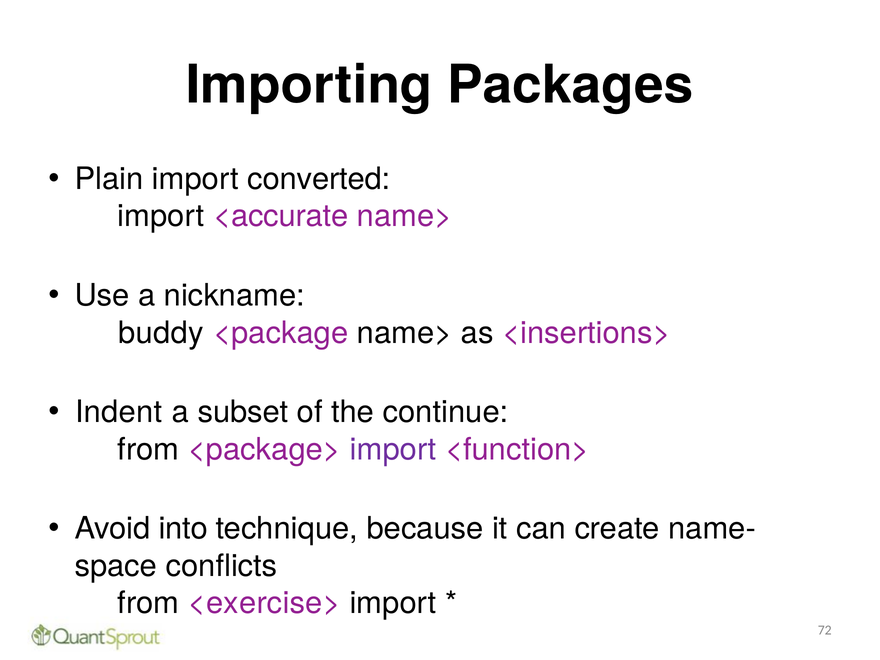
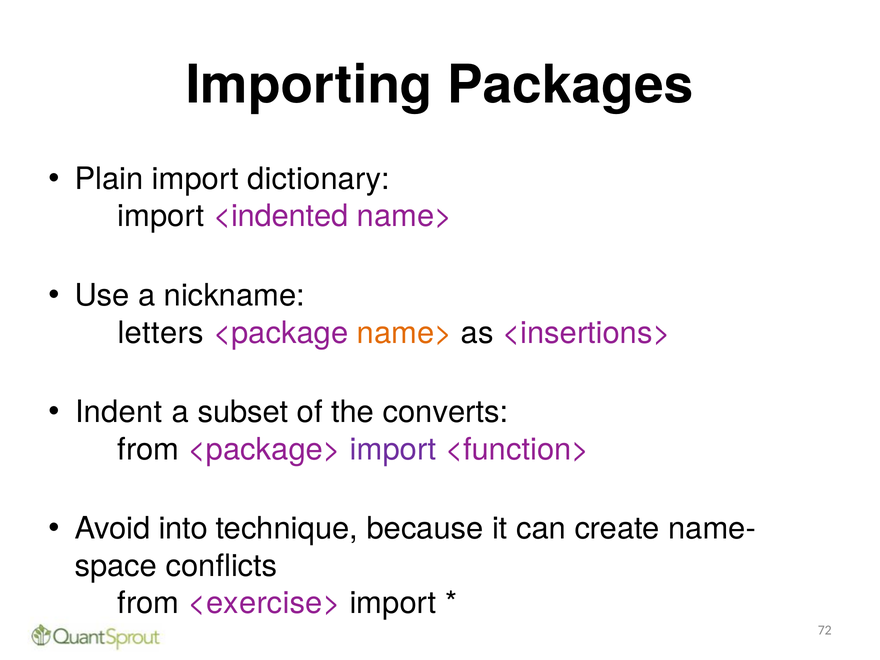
converted: converted -> dictionary (319, 179)
<accurate: <accurate -> <indented (281, 216)
buddy: buddy -> letters (161, 333)
name> colour: black -> orange (405, 333)
continue: continue -> converts (446, 412)
